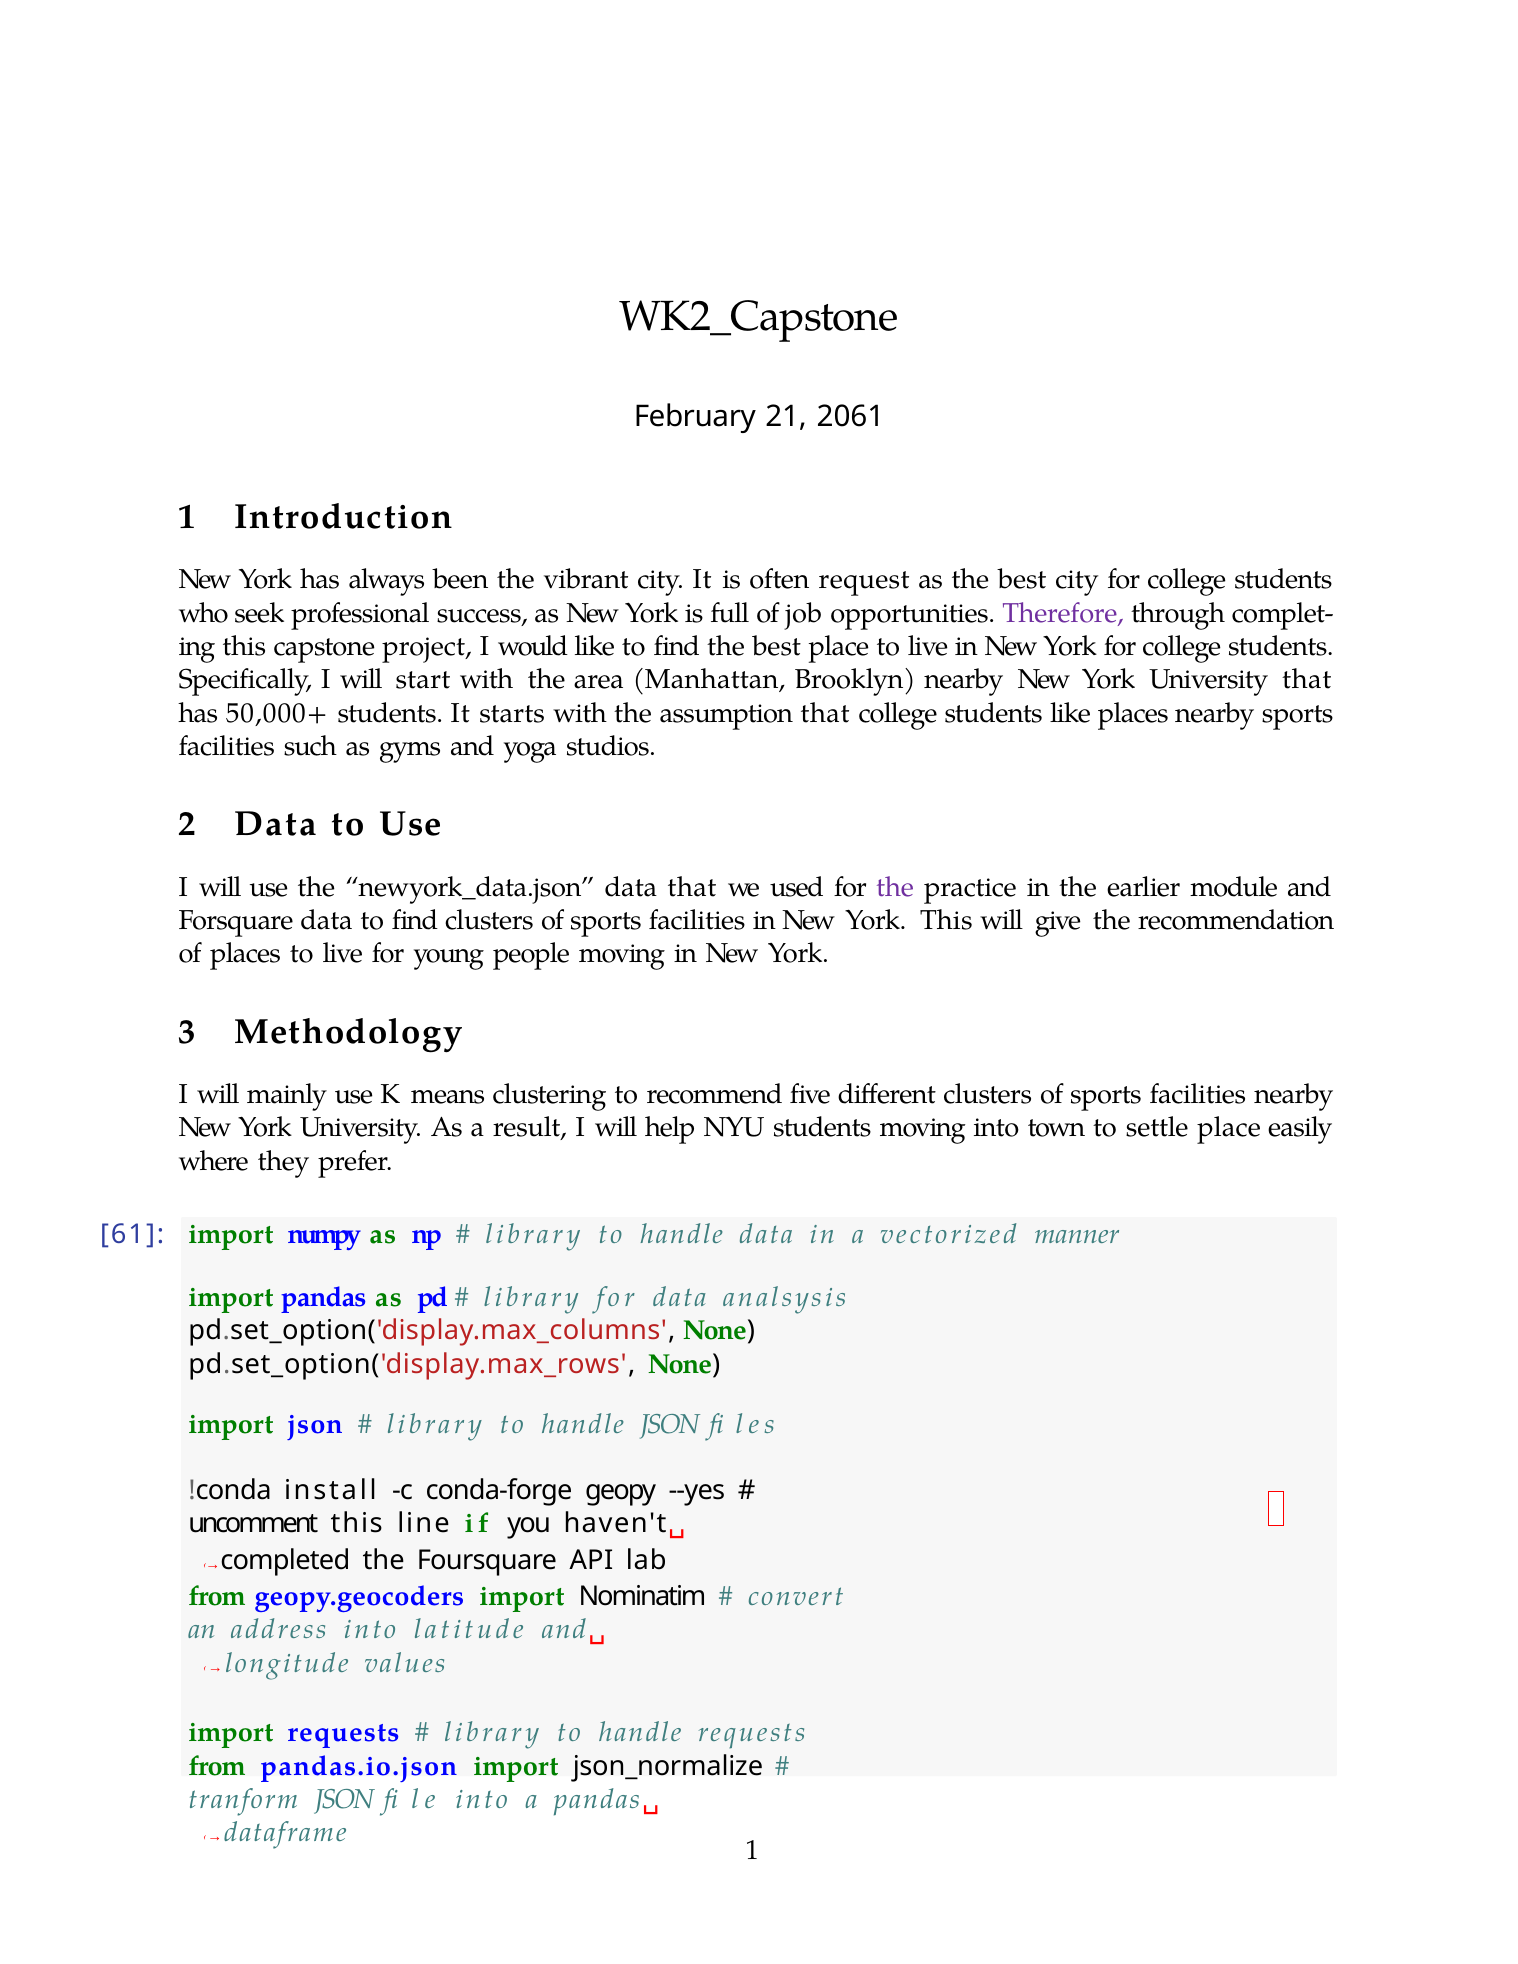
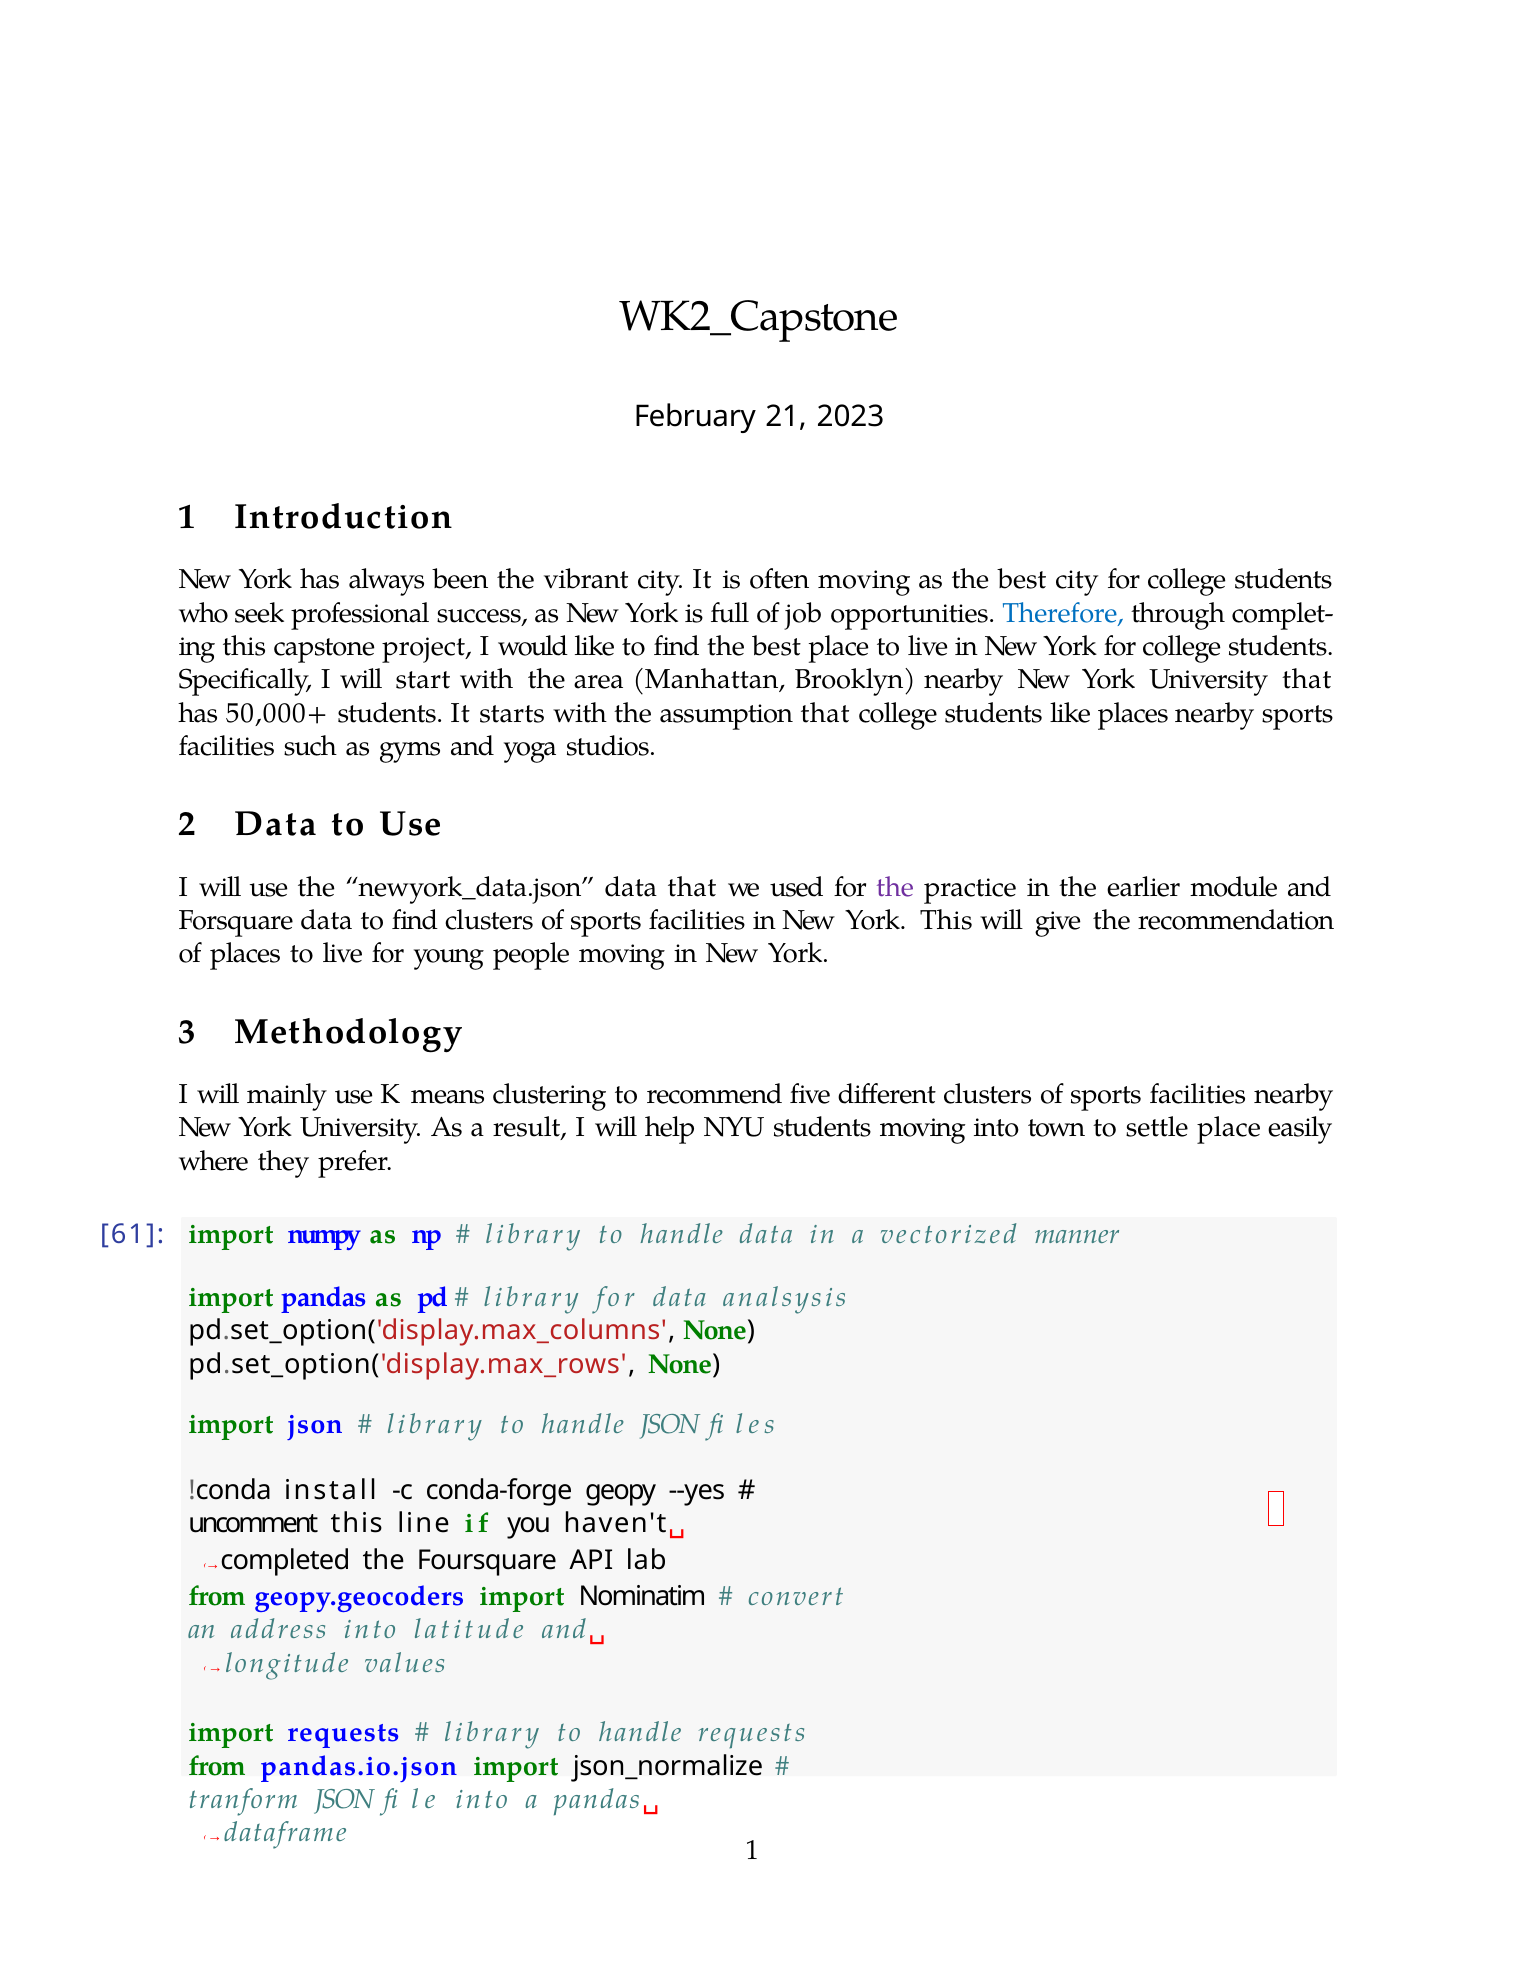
2061: 2061 -> 2023 (850, 417)
often request: request -> moving (864, 580)
Therefore colour: purple -> blue (1063, 613)
